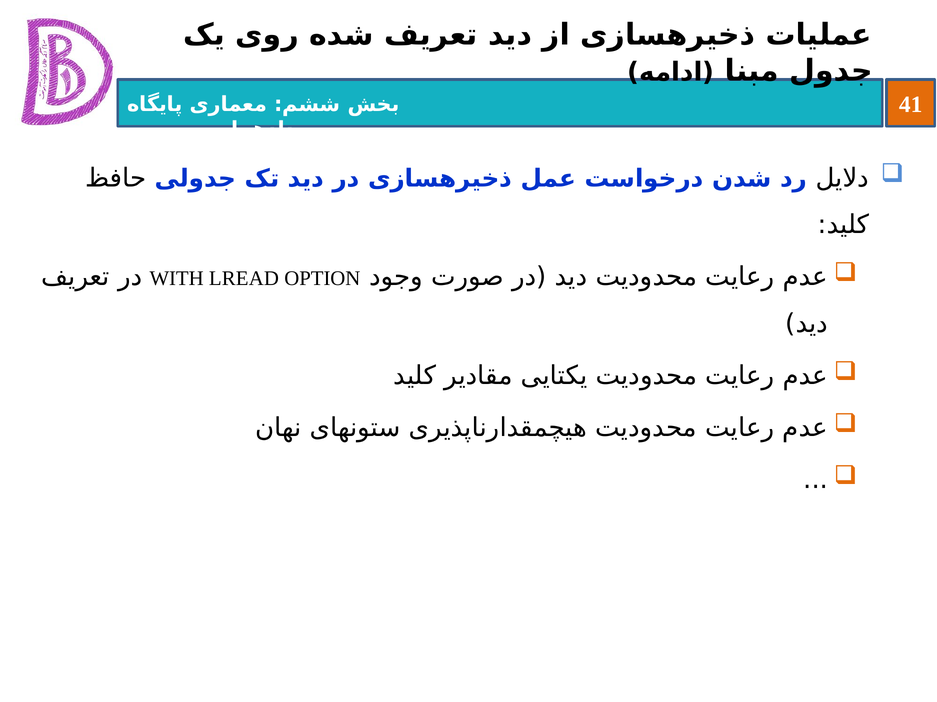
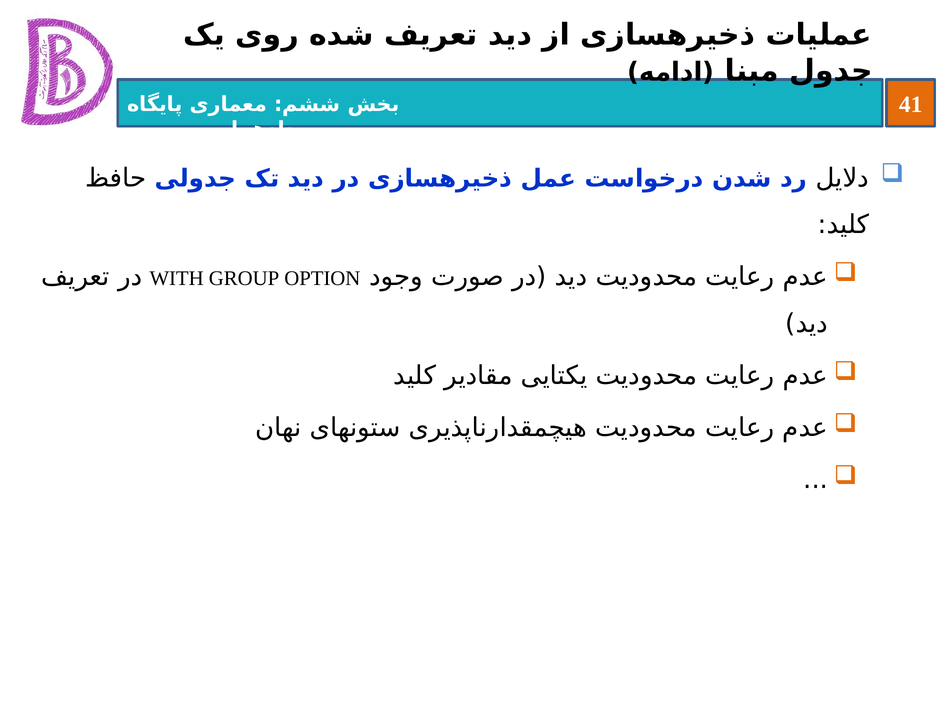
LREAD: LREAD -> GROUP (244, 279)
